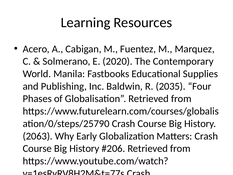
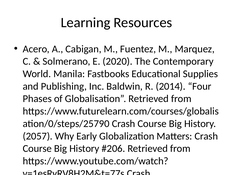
2035: 2035 -> 2014 (171, 86)
2063: 2063 -> 2057 (38, 136)
